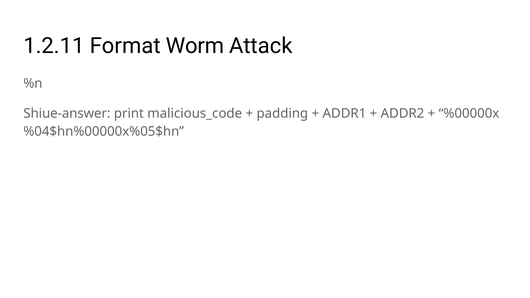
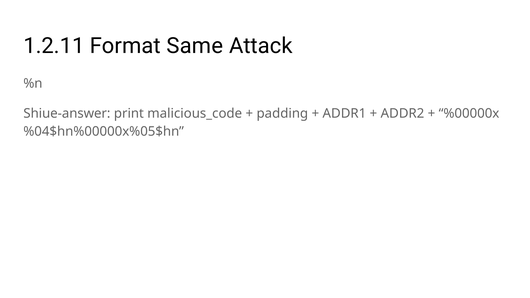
Worm: Worm -> Same (195, 46)
